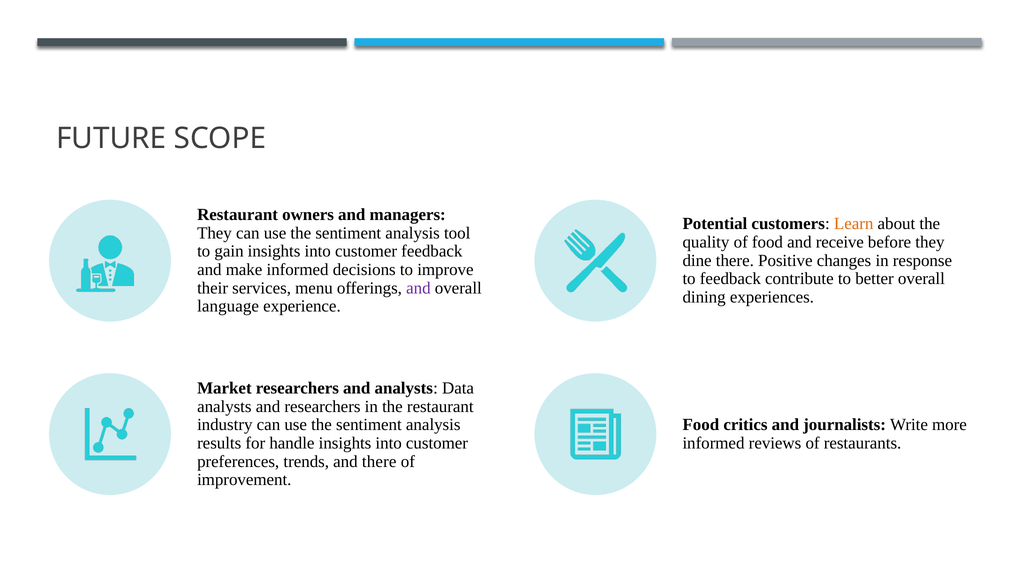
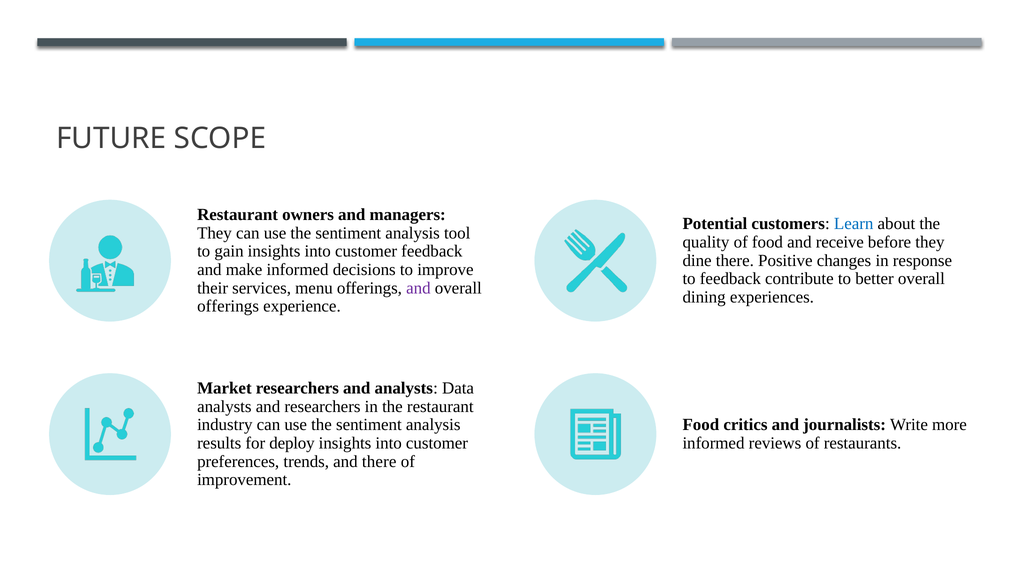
Learn colour: orange -> blue (854, 224)
language: language -> offerings (228, 306)
handle: handle -> deploy (292, 443)
